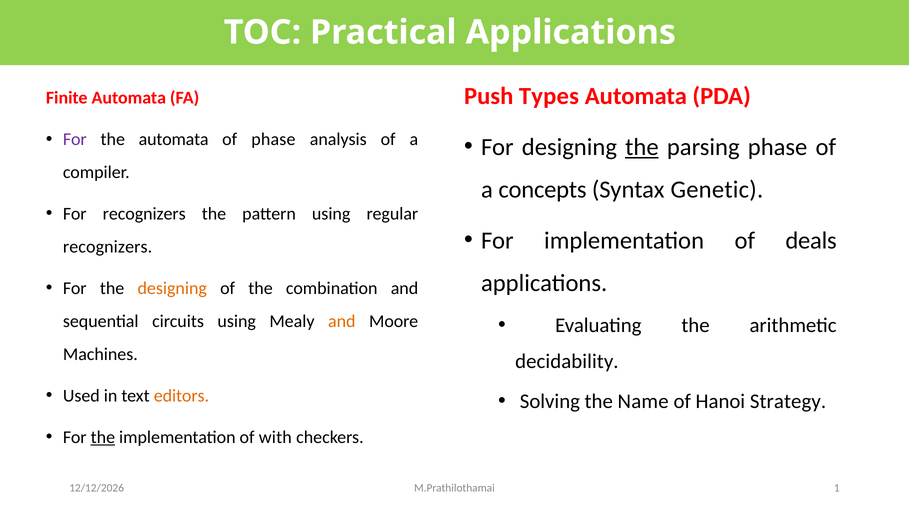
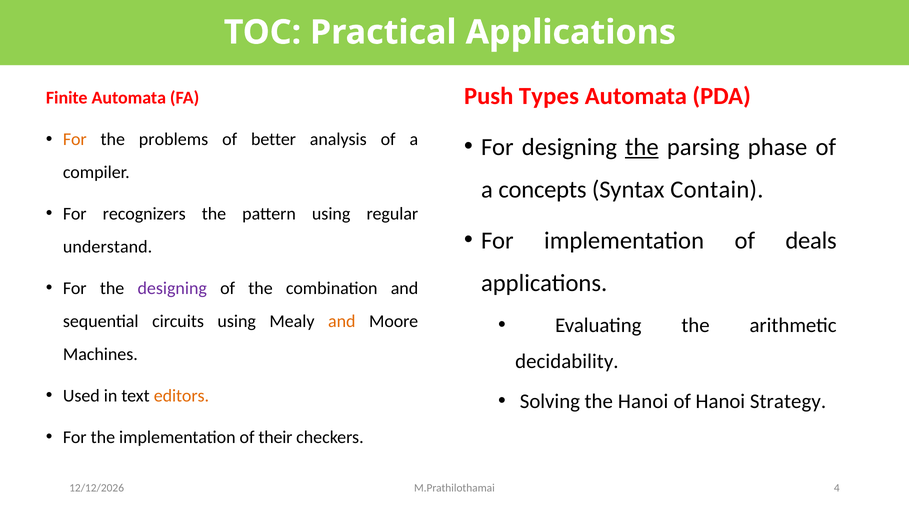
For colour: purple -> orange (75, 140)
the automata: automata -> problems (174, 140)
of phase: phase -> better (274, 140)
Genetic: Genetic -> Contain (717, 190)
recognizers: recognizers -> understand (108, 247)
designing colour: orange -> purple (172, 289)
the Name: Name -> Hanoi (643, 402)
the underline: present -> none (103, 438)
with: with -> their (275, 438)
1: 1 -> 4 (837, 488)
